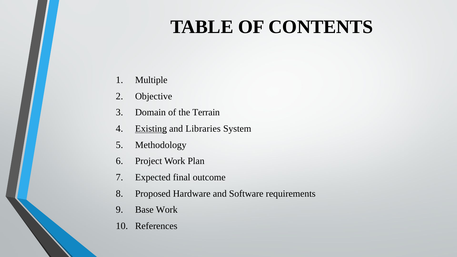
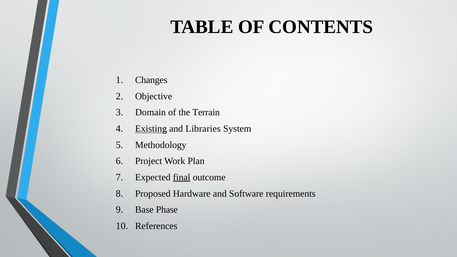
Multiple: Multiple -> Changes (151, 80)
final underline: none -> present (182, 177)
Base Work: Work -> Phase (167, 210)
